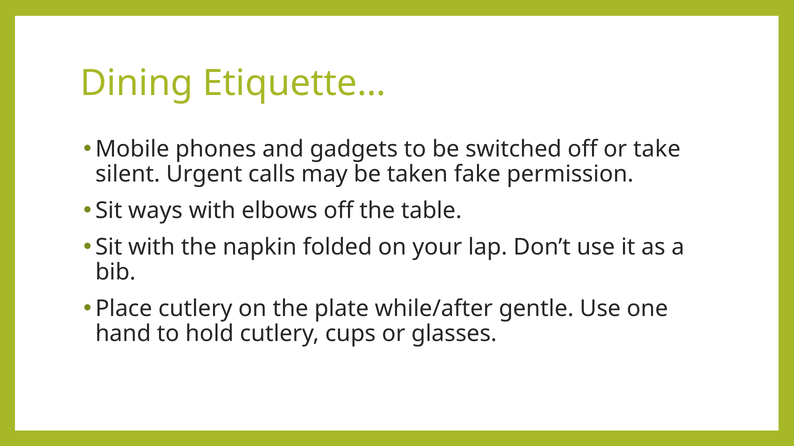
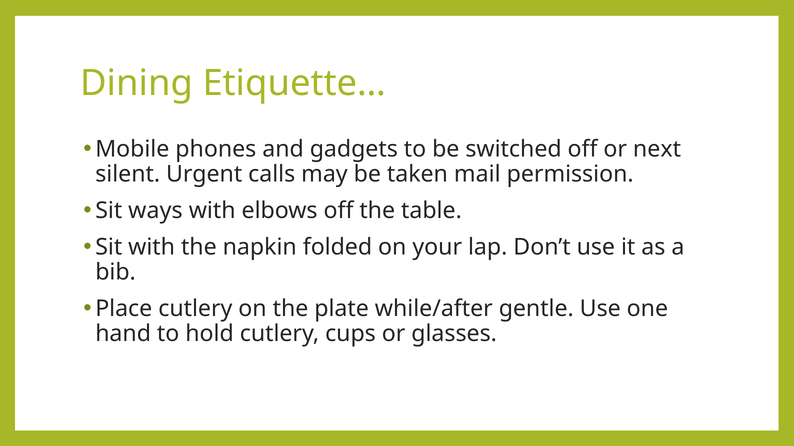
take: take -> next (657, 149)
fake: fake -> mail (477, 174)
